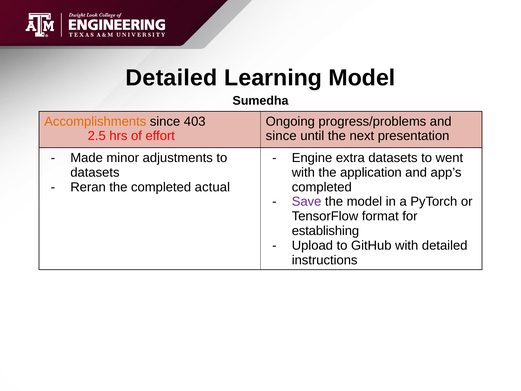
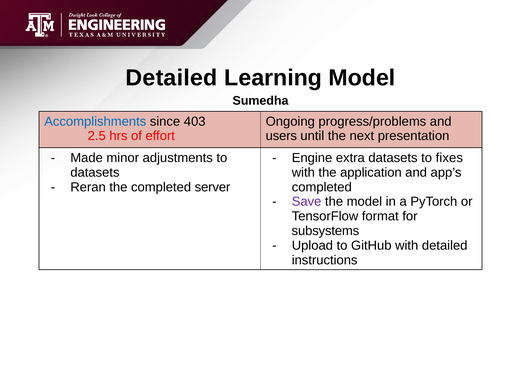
Accomplishments colour: orange -> blue (95, 121)
since: since -> users (281, 136)
went: went -> fixes (449, 158)
actual: actual -> server (213, 187)
establishing: establishing -> subsystems (325, 231)
